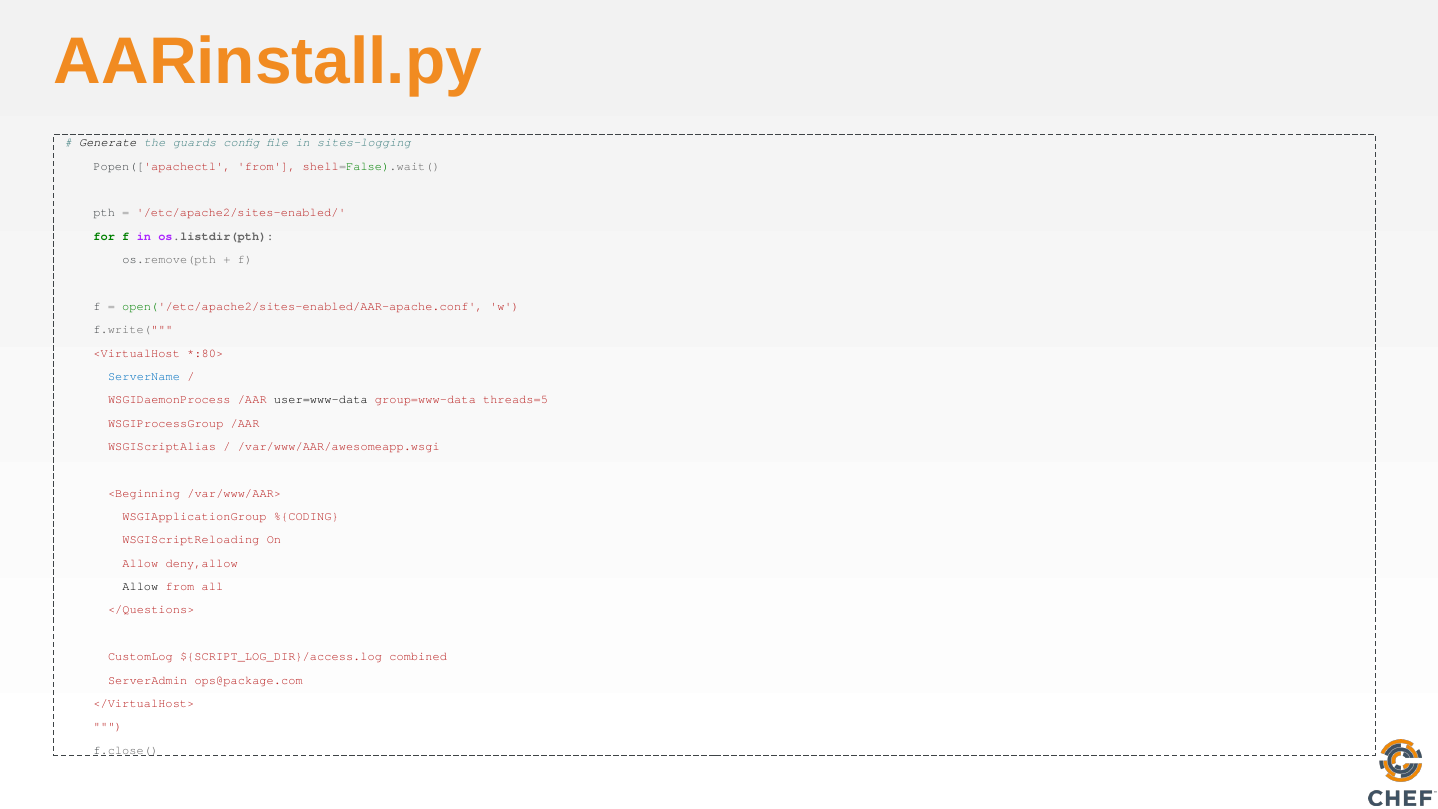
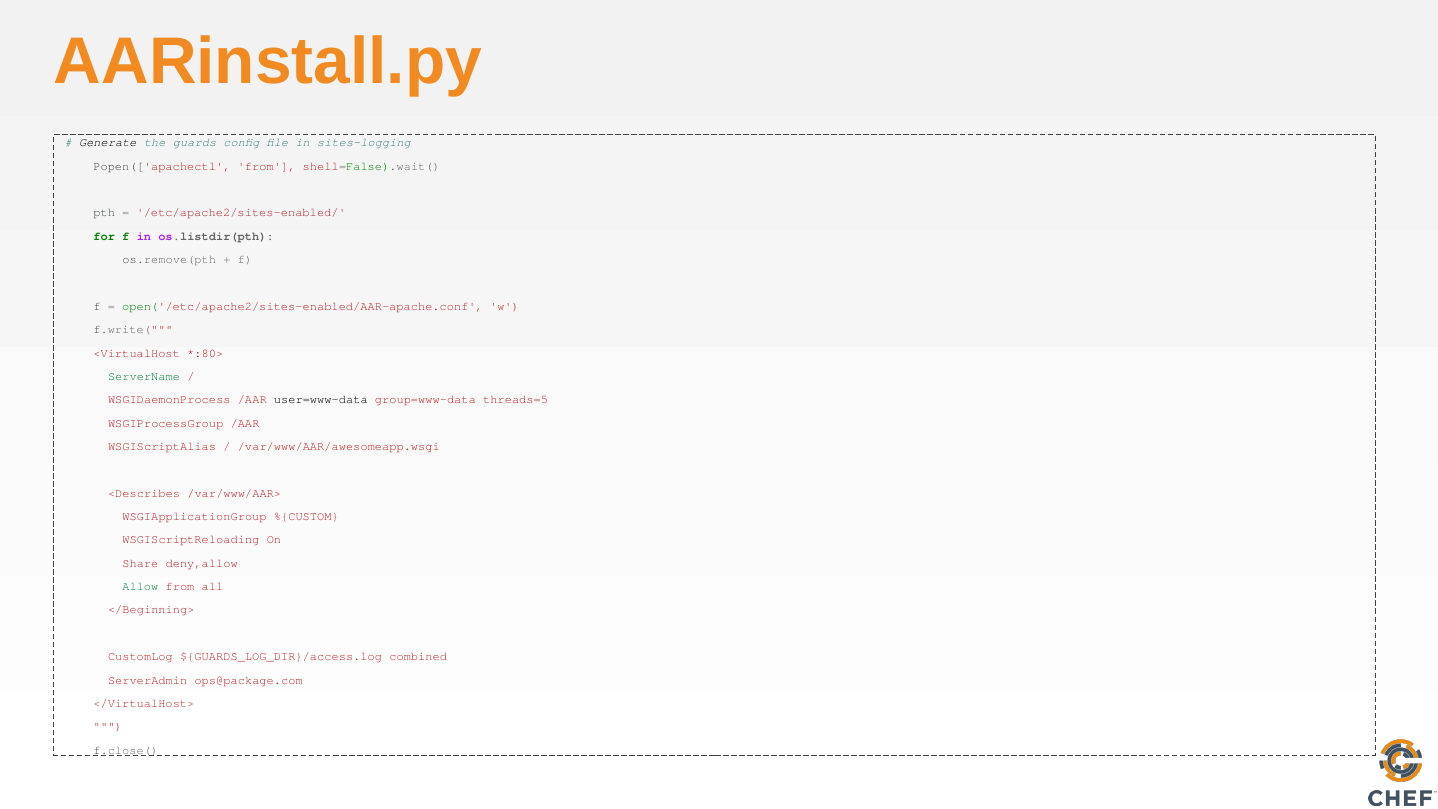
ServerName colour: blue -> green (144, 376)
<Beginning: <Beginning -> <Describes (144, 493)
%{CODING: %{CODING -> %{CUSTOM (306, 516)
Allow: Allow -> Share (140, 563)
Allow colour: black -> green (140, 587)
</Questions>: </Questions> -> </Beginning> (151, 610)
${SCRIPT_LOG_DIR}/access.log: ${SCRIPT_LOG_DIR}/access.log -> ${GUARDS_LOG_DIR}/access.log (281, 657)
